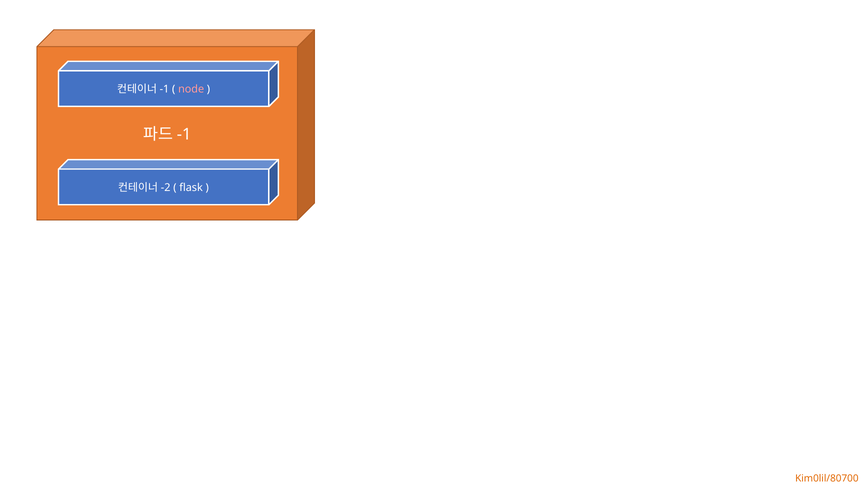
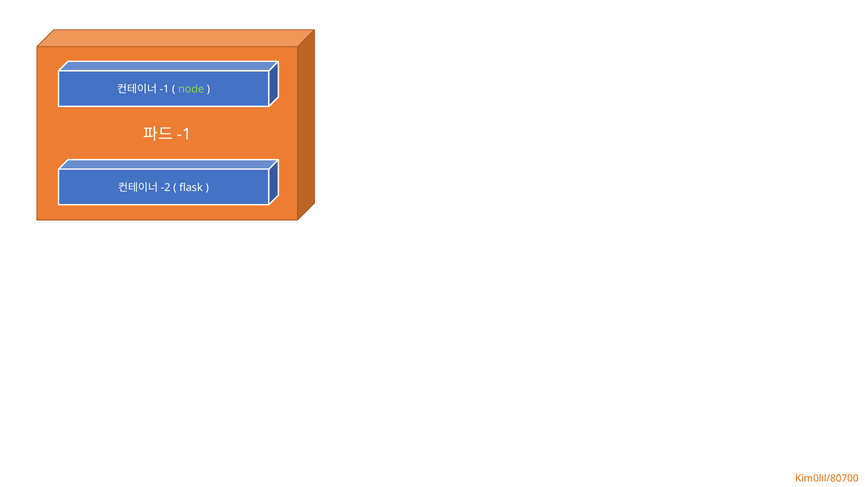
node colour: pink -> light green (191, 89)
